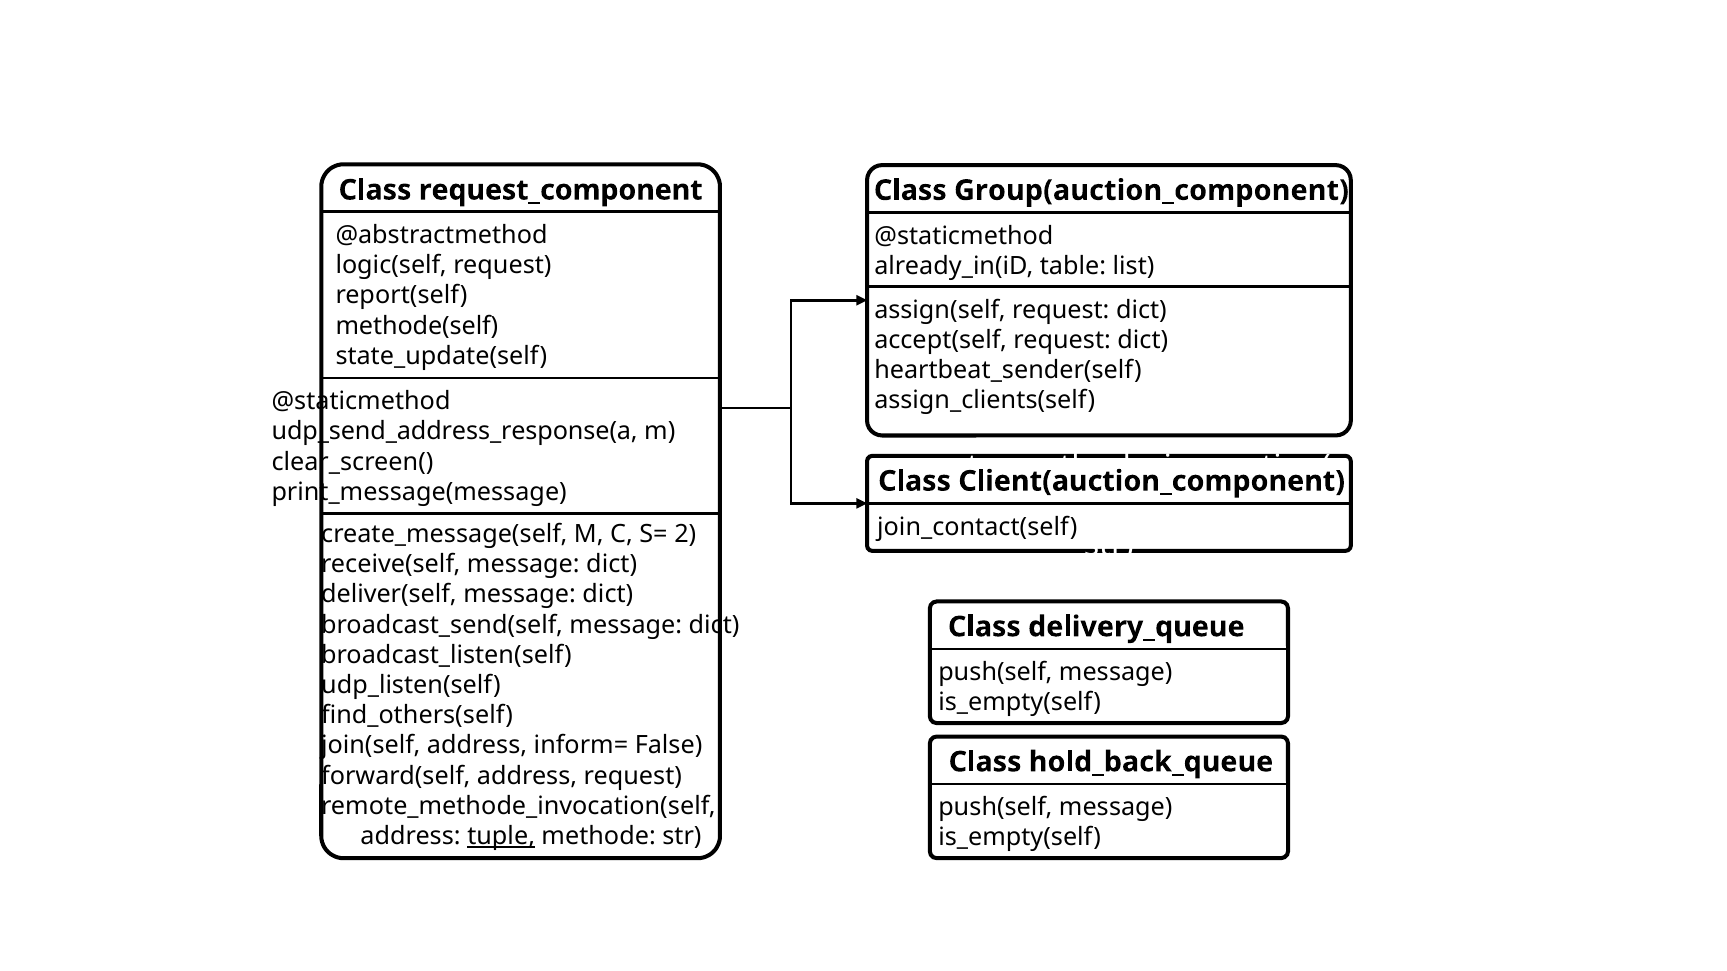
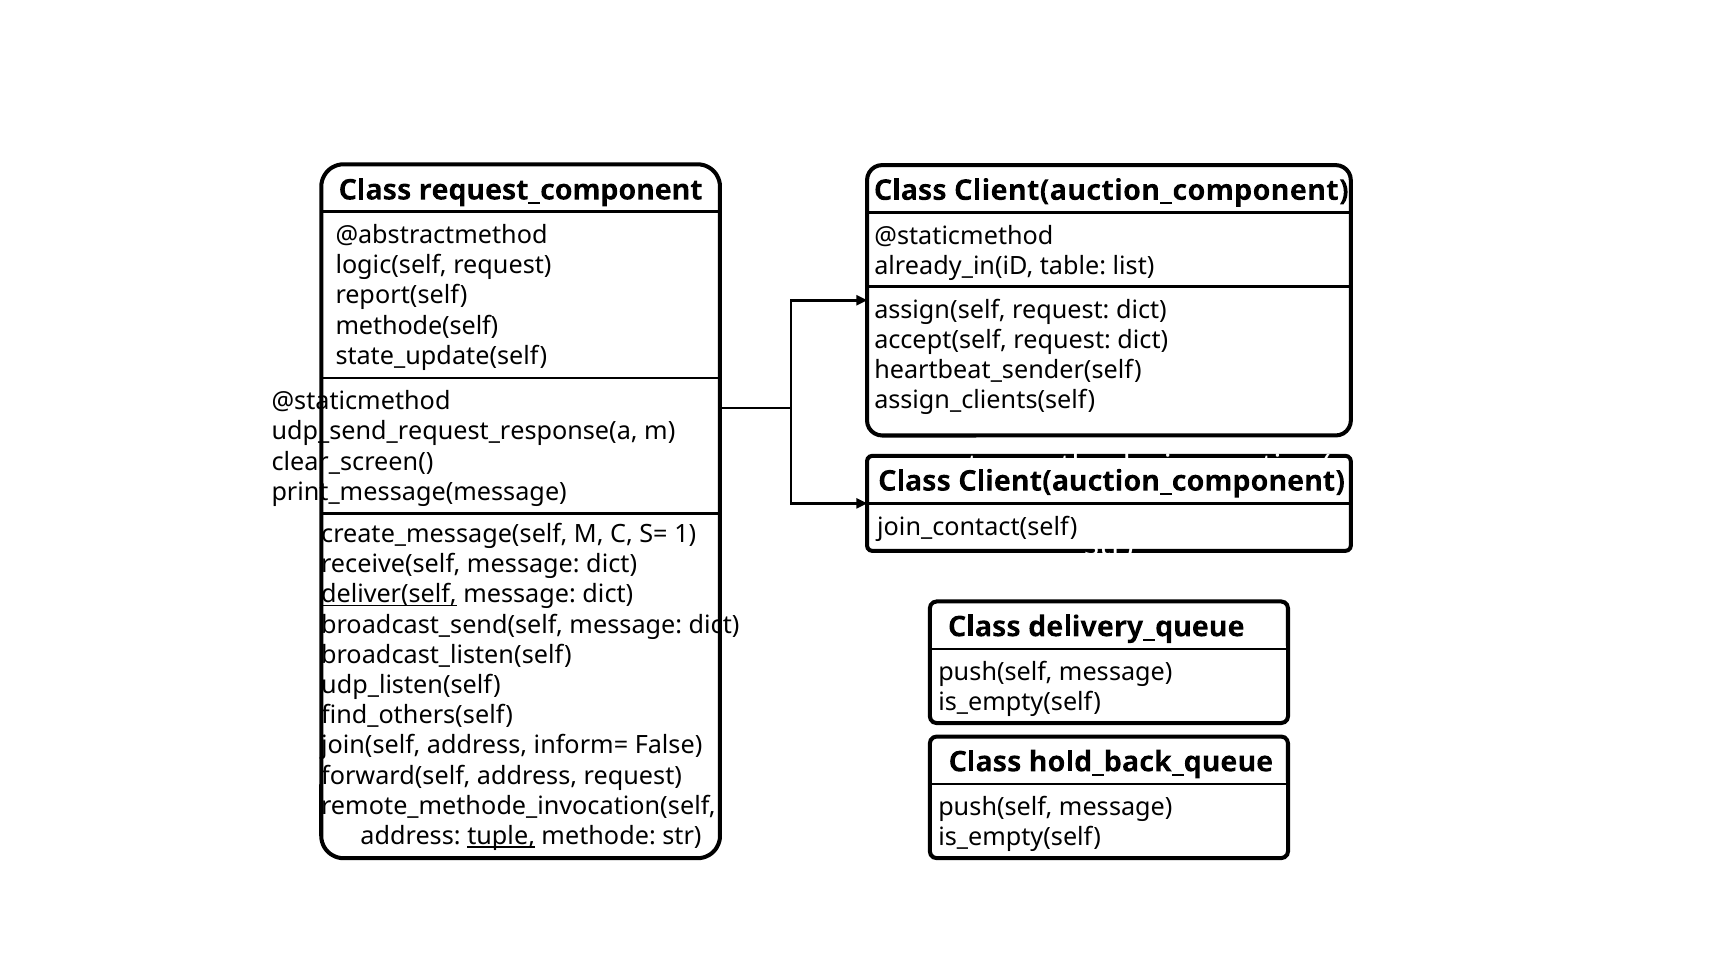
Group(auction_component: Group(auction_component -> Client(auction_component (1151, 191)
udp_send_address_response(a: udp_send_address_response(a -> udp_send_request_response(a (455, 432)
2: 2 -> 1 (685, 534)
deliver(self underline: none -> present (389, 595)
